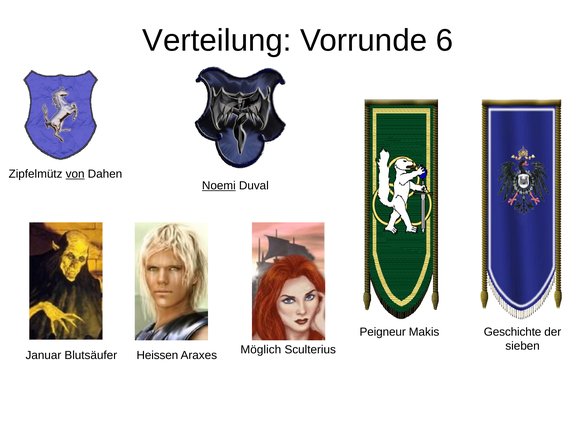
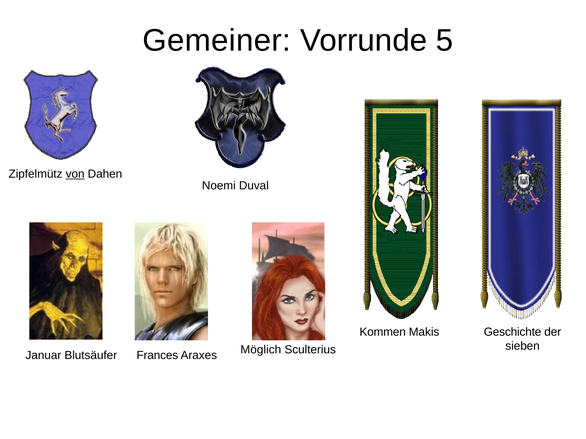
Verteilung: Verteilung -> Gemeiner (217, 41)
6: 6 -> 5 (444, 41)
Noemi underline: present -> none (219, 186)
Peigneur: Peigneur -> Kommen (383, 332)
Heissen: Heissen -> Frances (157, 356)
